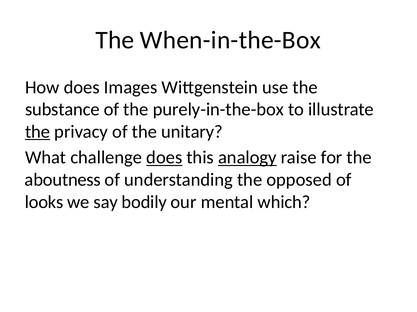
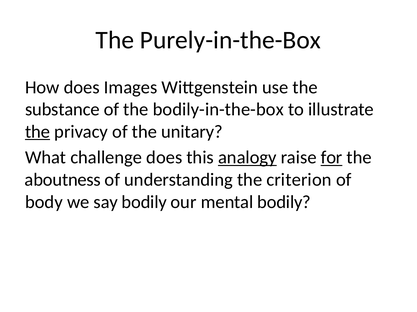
When-in-the-Box: When-in-the-Box -> Purely-in-the-Box (230, 40)
purely-in-the-box: purely-in-the-box -> bodily-in-the-box (218, 110)
does underline: present -> none (164, 158)
for underline: none -> present (332, 158)
opposed: opposed -> criterion (299, 180)
looks: looks -> body (44, 202)
mental which: which -> bodily (284, 202)
